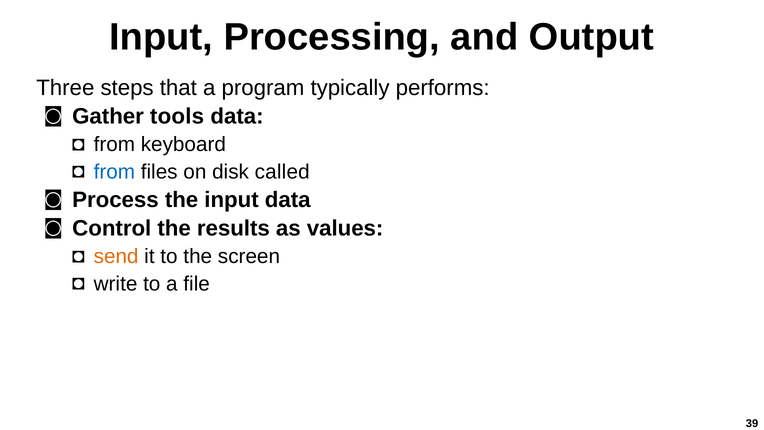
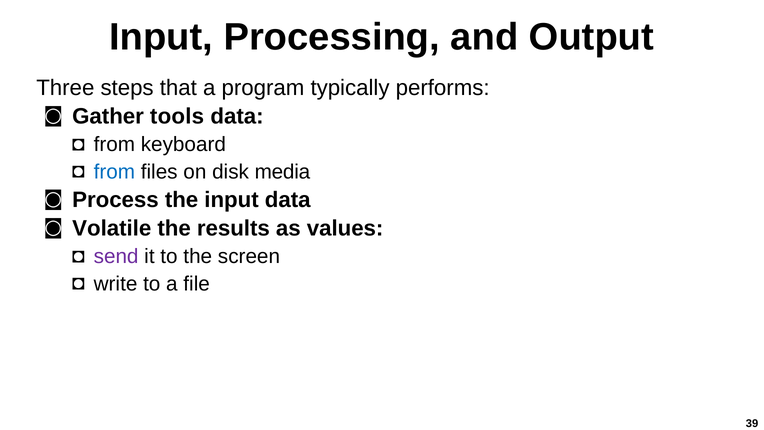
called: called -> media (282, 172)
Control: Control -> Volatile (112, 228)
send colour: orange -> purple (116, 256)
